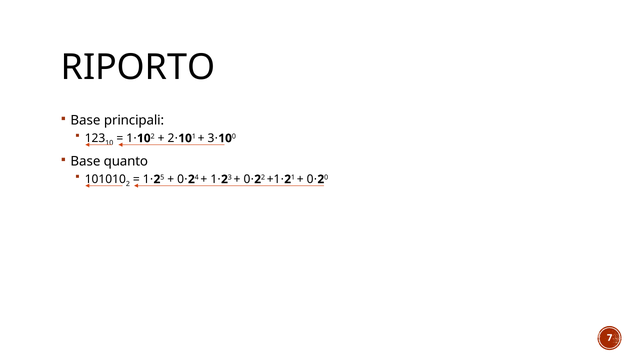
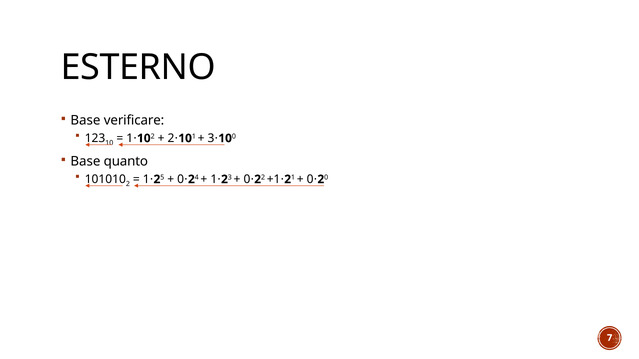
RIPORTO: RIPORTO -> ESTERNO (138, 67)
principali: principali -> verificare (134, 121)
